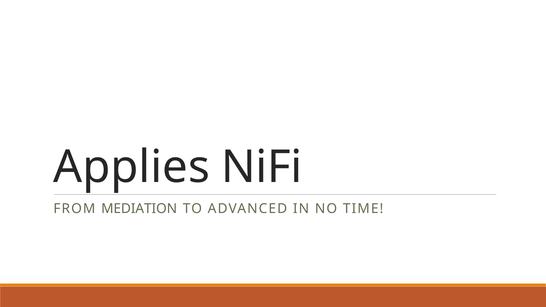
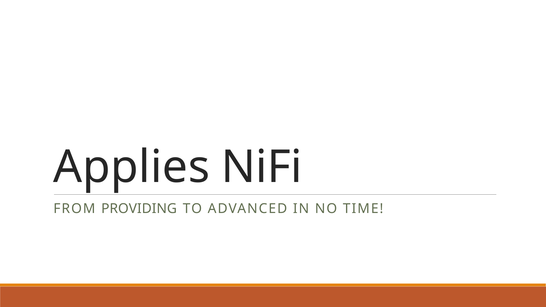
MEDIATION: MEDIATION -> PROVIDING (139, 209)
